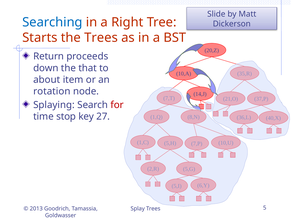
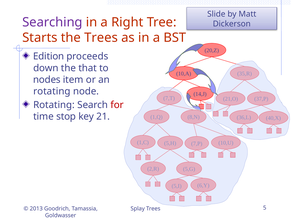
Searching colour: blue -> purple (52, 22)
Return: Return -> Edition (49, 56)
about: about -> nodes (47, 80)
rotation: rotation -> rotating (52, 91)
Splaying: Splaying -> Rotating (54, 105)
27: 27 -> 21 (103, 117)
